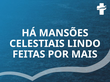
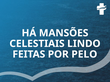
MAIS: MAIS -> PELO (84, 55)
